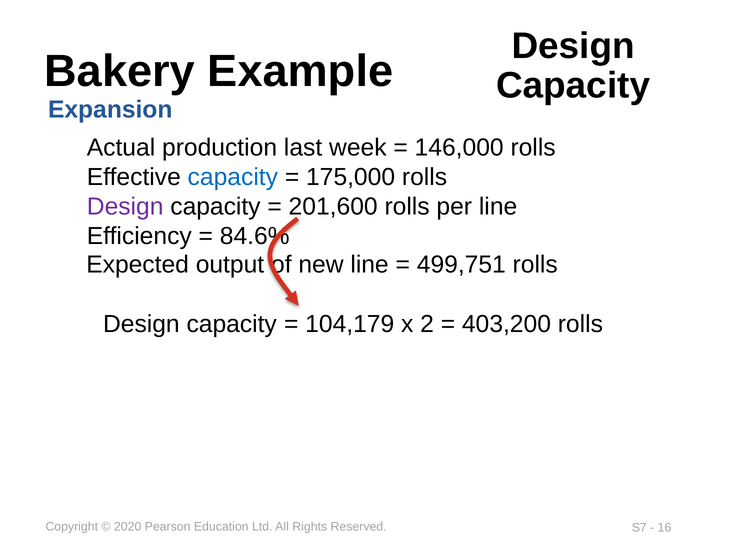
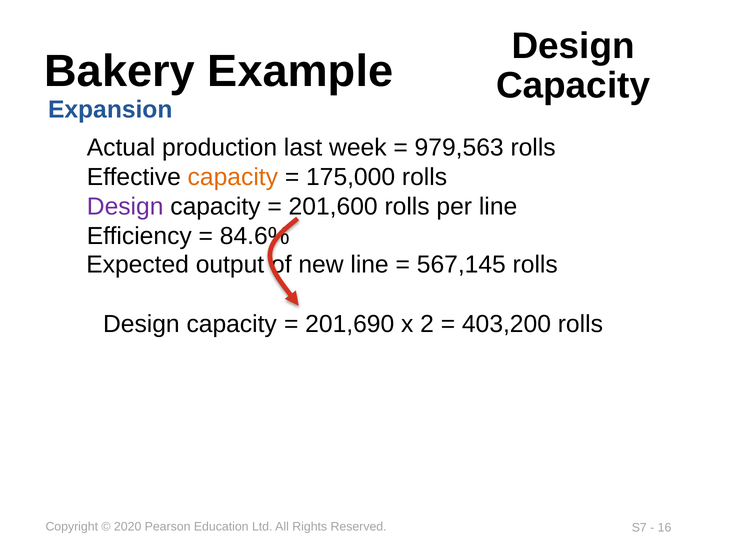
146,000: 146,000 -> 979,563 (459, 148)
capacity colour: blue -> orange (233, 177)
499,751: 499,751 -> 567,145 (461, 265)
104,179: 104,179 -> 201,690 (350, 324)
